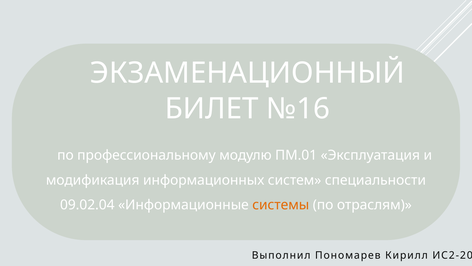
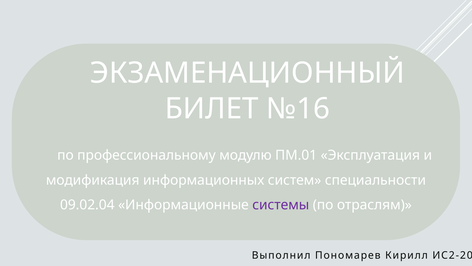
системы colour: orange -> purple (281, 205)
